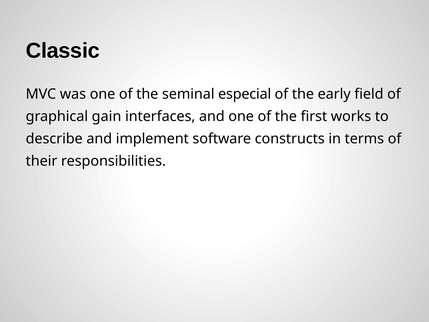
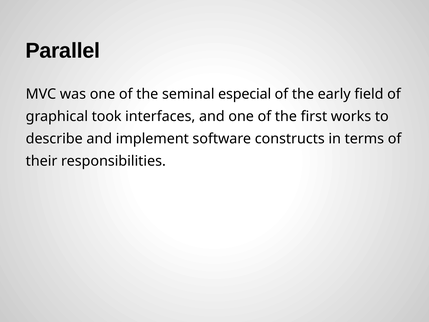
Classic: Classic -> Parallel (63, 51)
gain: gain -> took (107, 116)
